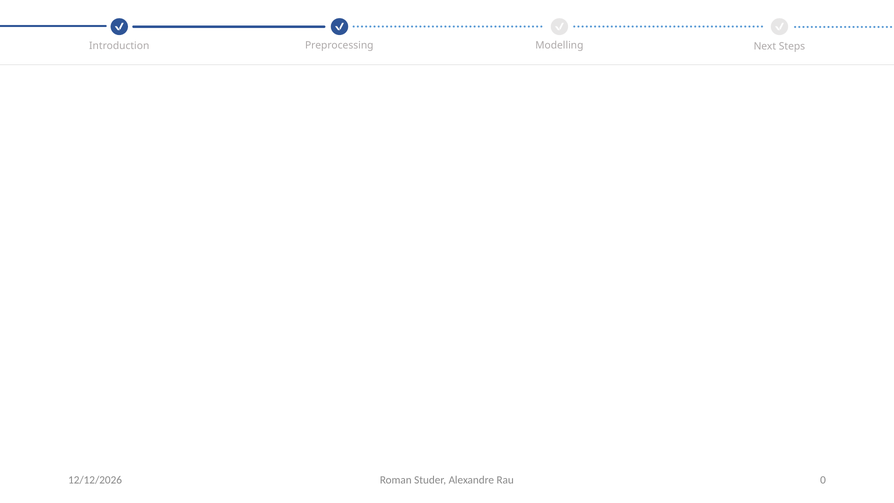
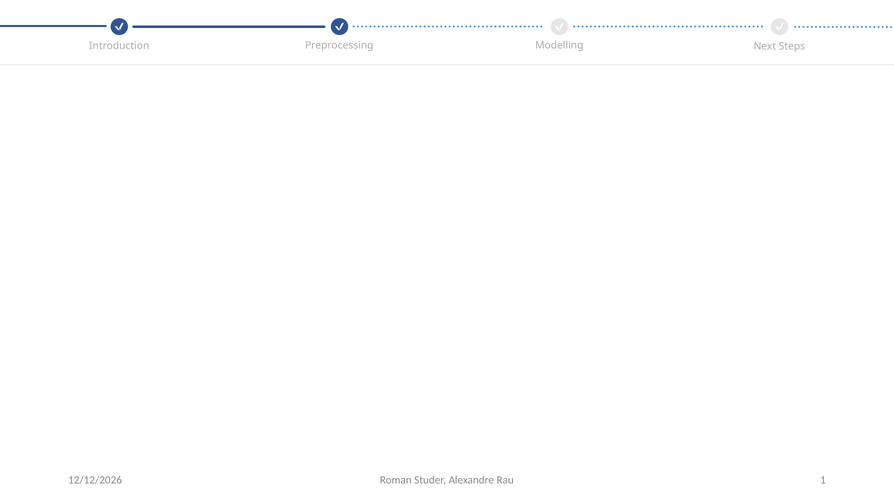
0: 0 -> 1 (823, 480)
